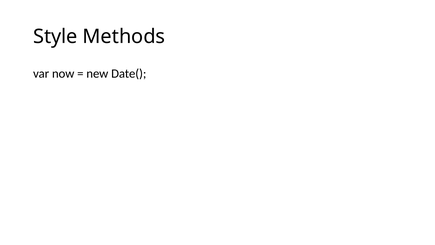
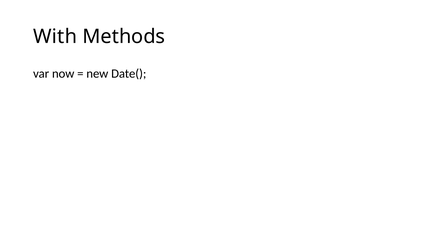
Style: Style -> With (55, 37)
